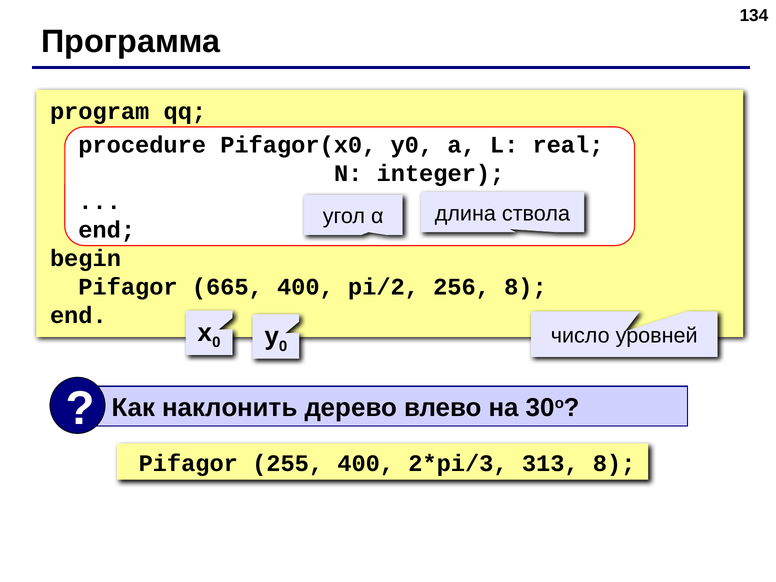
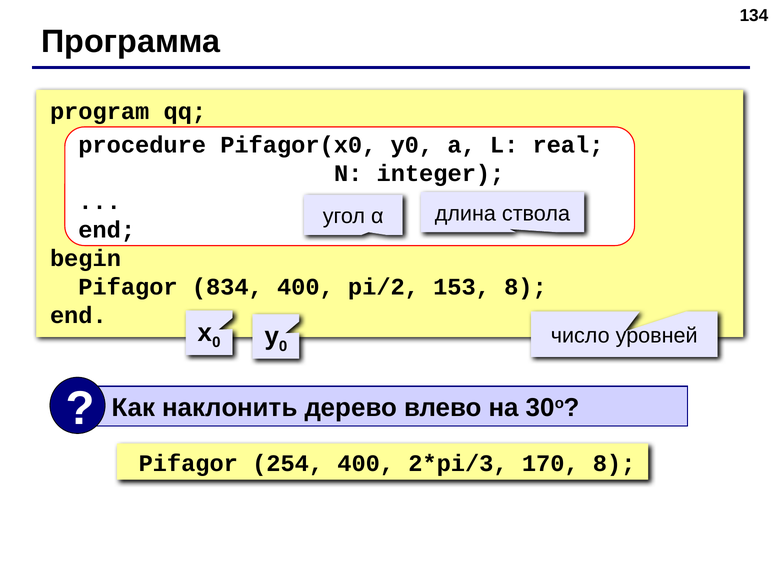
665: 665 -> 834 (227, 287)
256: 256 -> 153 (462, 287)
255: 255 -> 254 (288, 463)
313: 313 -> 170 (550, 463)
